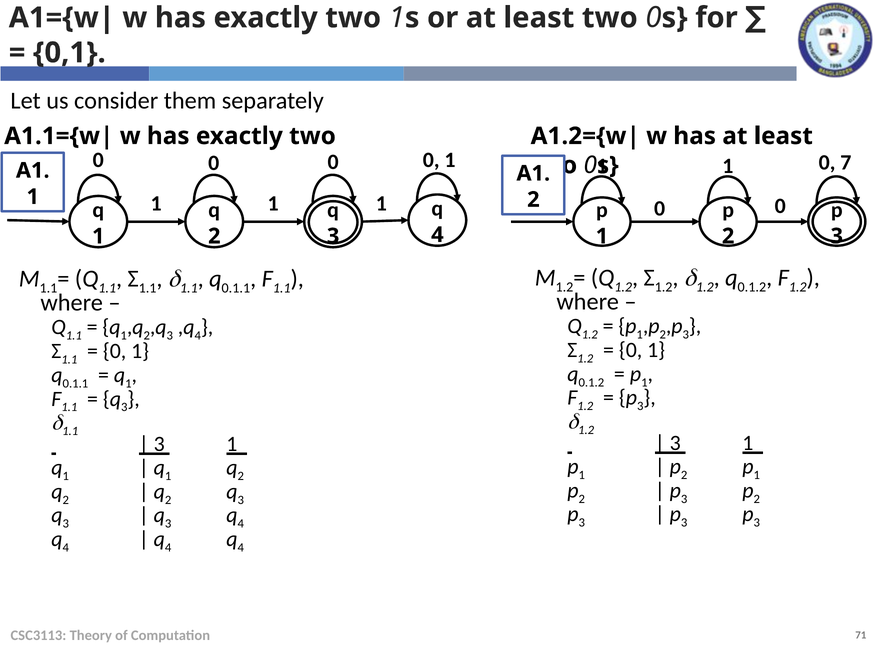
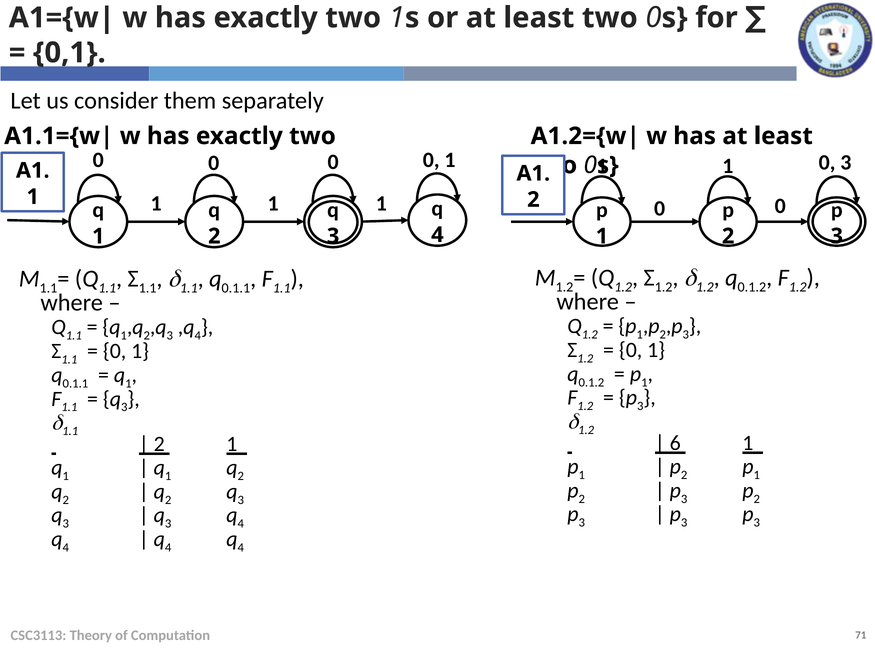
0 7: 7 -> 3 (846, 163)
3: 3 -> 6 (675, 443)
3: 3 -> 2 (159, 444)
